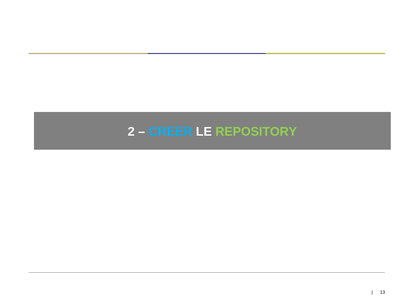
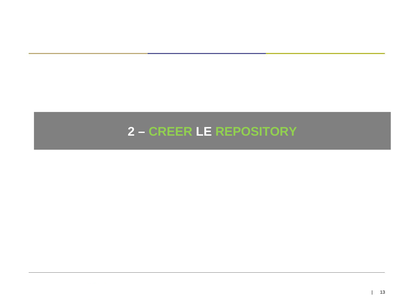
CREER colour: light blue -> light green (171, 132)
